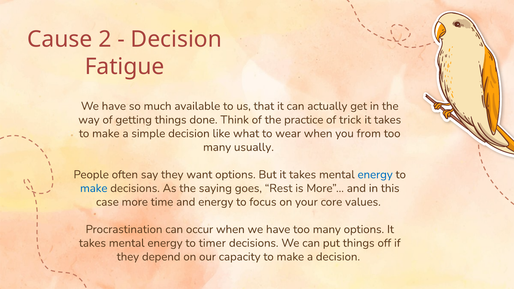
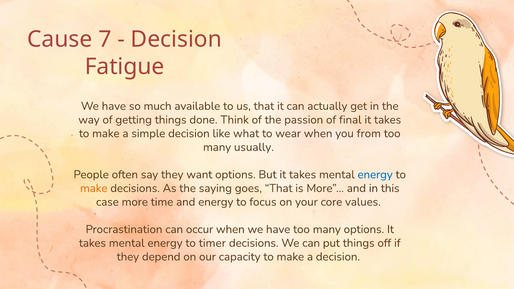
2: 2 -> 7 (105, 39)
practice: practice -> passion (304, 120)
trick: trick -> final (350, 120)
make colour: blue -> orange (94, 188)
goes Rest: Rest -> That (279, 188)
